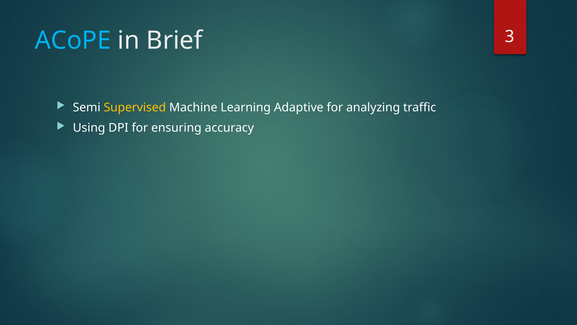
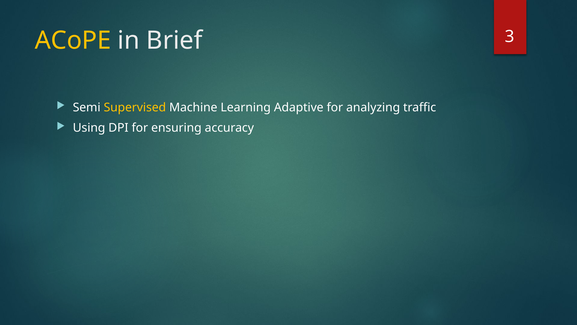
ACoPE colour: light blue -> yellow (73, 41)
